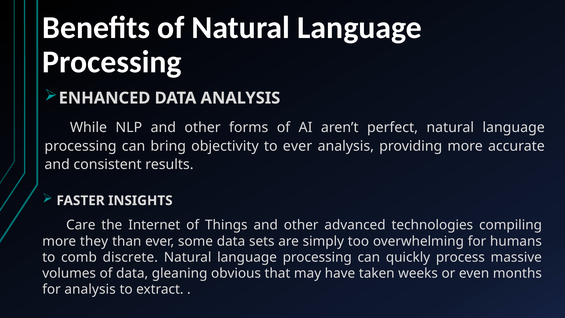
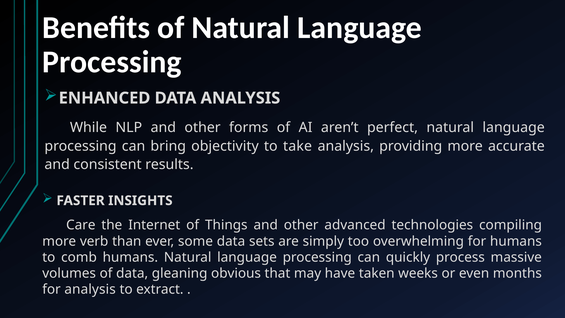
to ever: ever -> take (298, 146)
they: they -> verb (94, 241)
comb discrete: discrete -> humans (130, 257)
